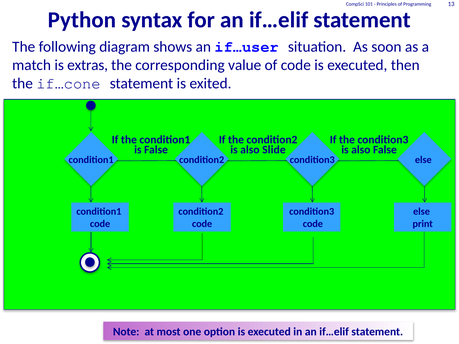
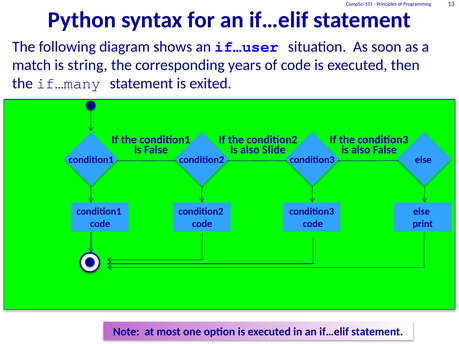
extras: extras -> string (87, 65)
value: value -> years (245, 65)
if…cone: if…cone -> if…many (68, 84)
